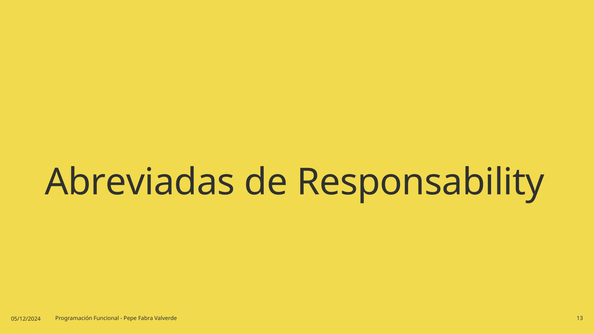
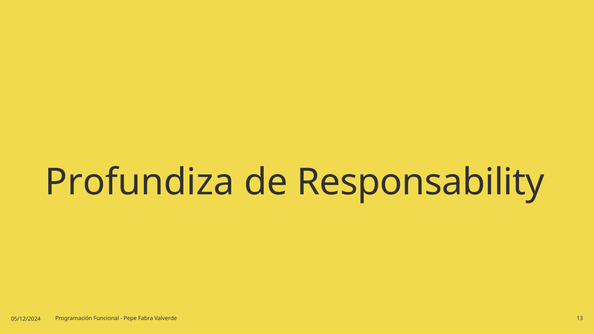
Abreviadas: Abreviadas -> Profundiza (140, 182)
